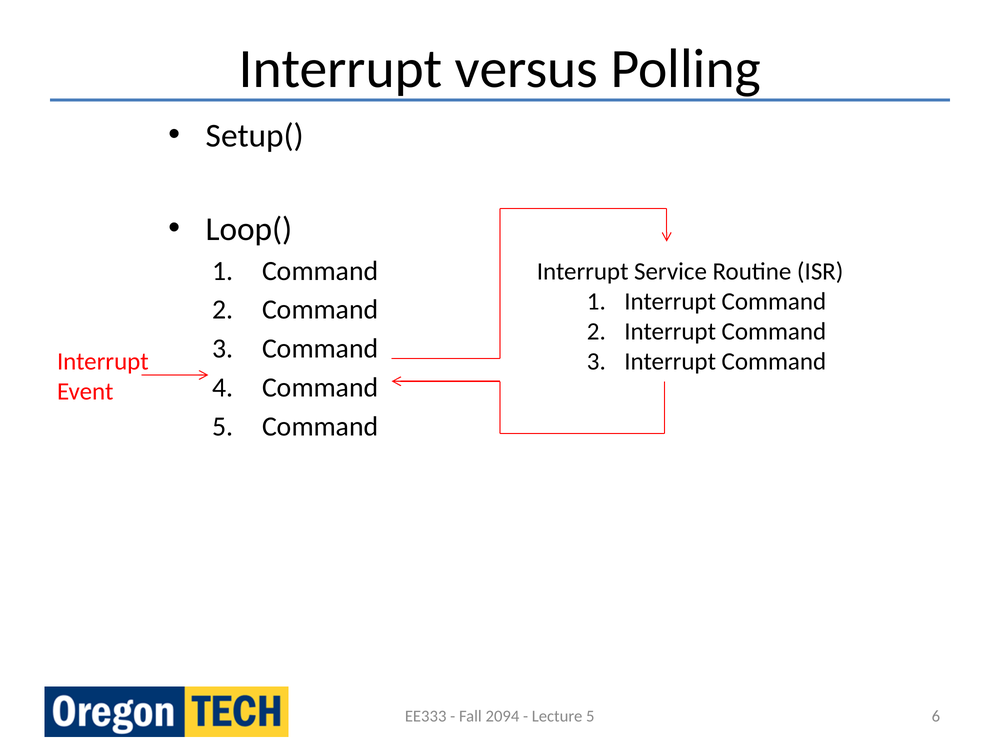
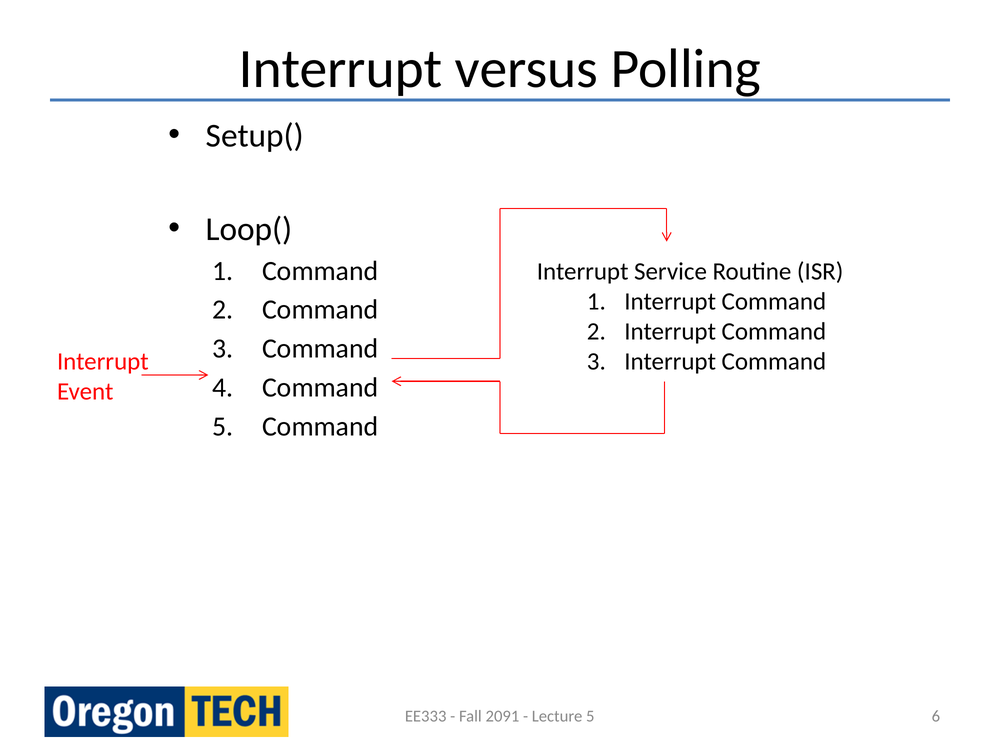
2094: 2094 -> 2091 (502, 716)
